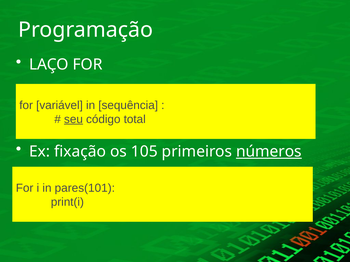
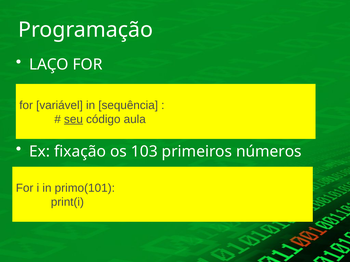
total: total -> aula (135, 119)
105: 105 -> 103 (144, 152)
números underline: present -> none (269, 152)
pares(101: pares(101 -> primo(101 (85, 188)
